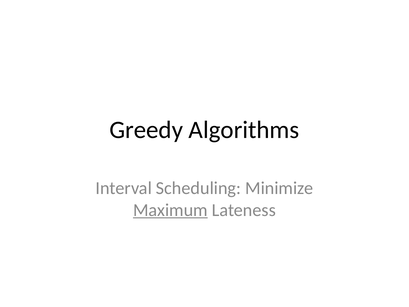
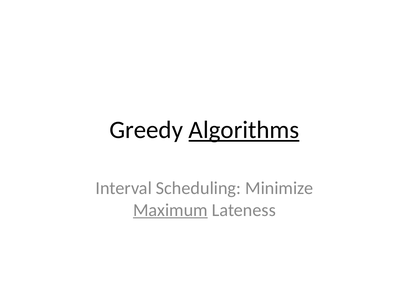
Algorithms underline: none -> present (244, 130)
